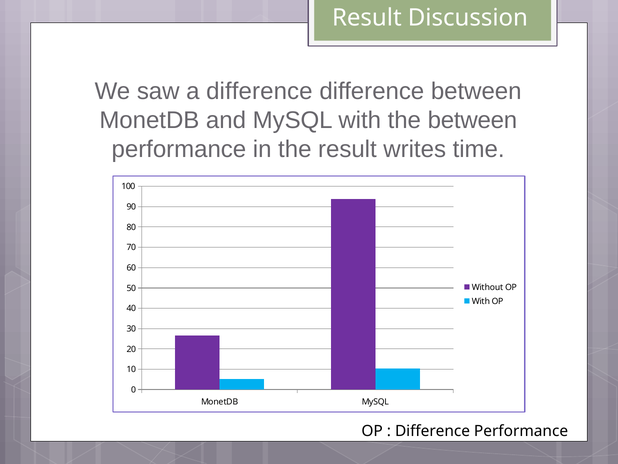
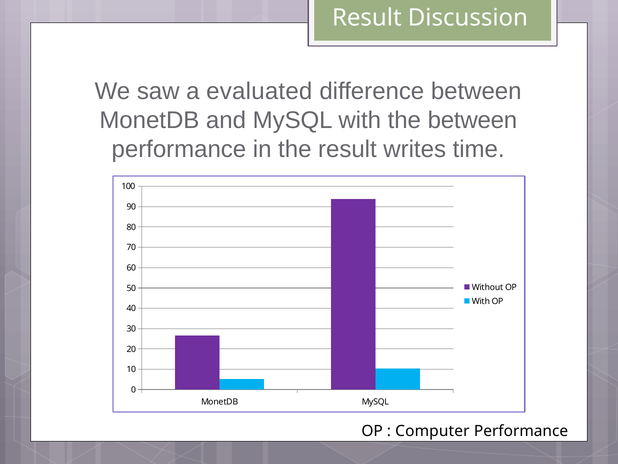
a difference: difference -> evaluated (259, 91)
Difference: Difference -> Computer (432, 431)
